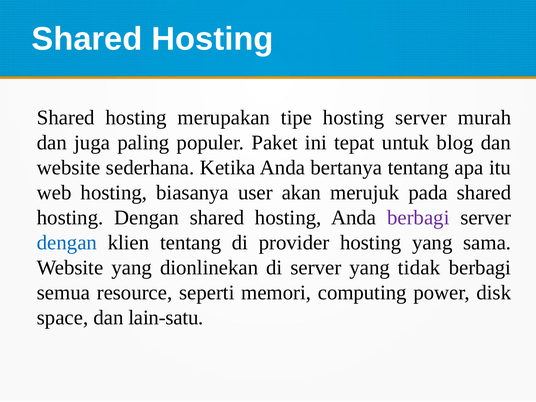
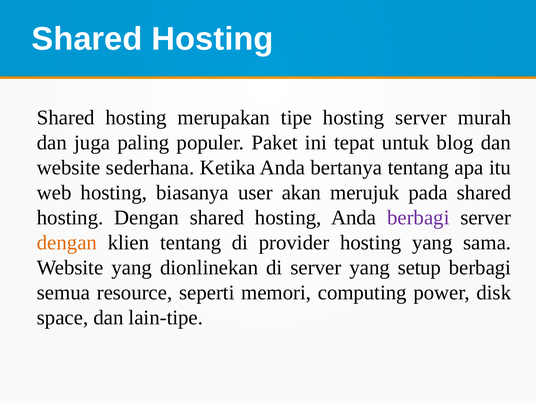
dengan colour: blue -> orange (67, 243)
tidak: tidak -> setup (419, 268)
lain-satu: lain-satu -> lain-tipe (166, 318)
